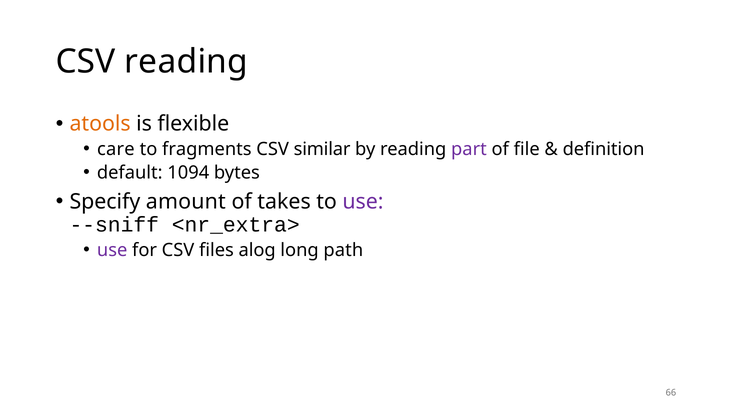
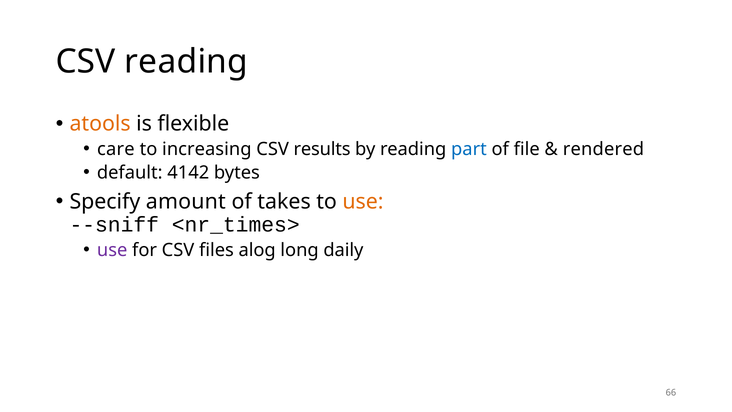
fragments: fragments -> increasing (207, 149)
similar: similar -> results (322, 149)
part colour: purple -> blue (469, 149)
definition: definition -> rendered (603, 149)
1094: 1094 -> 4142 (188, 173)
use colour: purple -> orange (363, 202)
<nr_extra>: <nr_extra> -> <nr_times> (236, 225)
path: path -> daily (343, 250)
